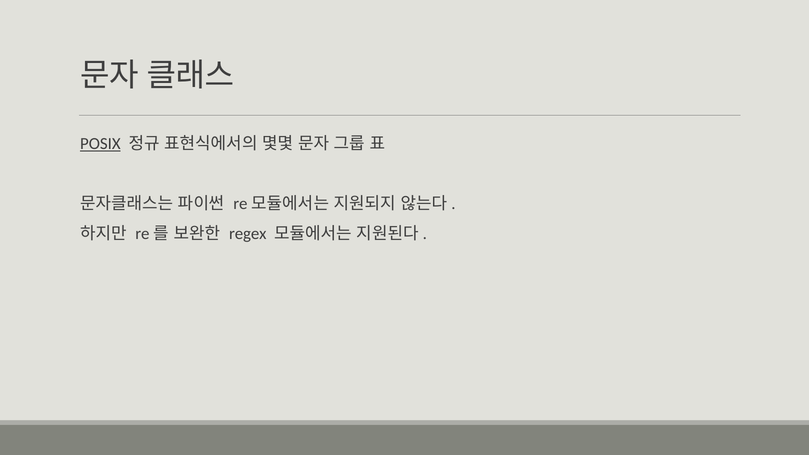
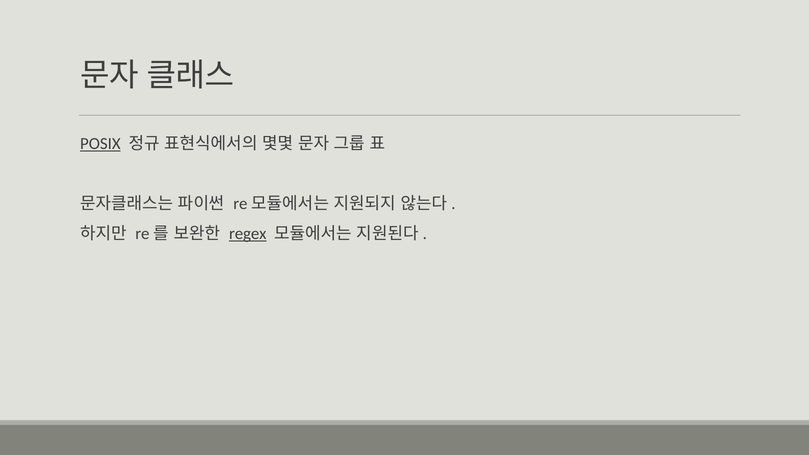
regex underline: none -> present (248, 234)
